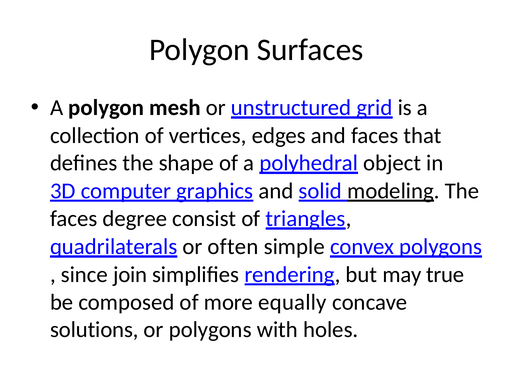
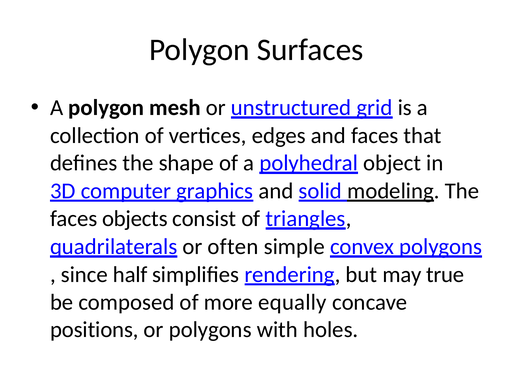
degree: degree -> objects (135, 219)
join: join -> half (130, 274)
solutions: solutions -> positions (94, 330)
